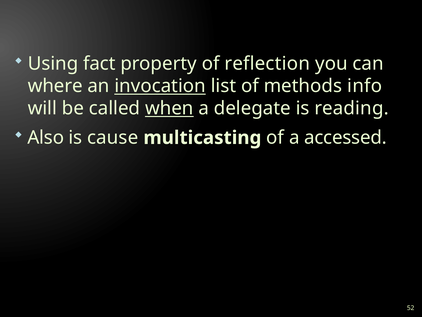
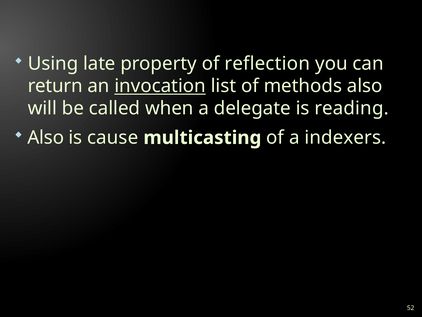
fact: fact -> late (99, 64)
where: where -> return (55, 86)
methods info: info -> also (365, 86)
when underline: present -> none (169, 108)
accessed: accessed -> indexers (345, 138)
